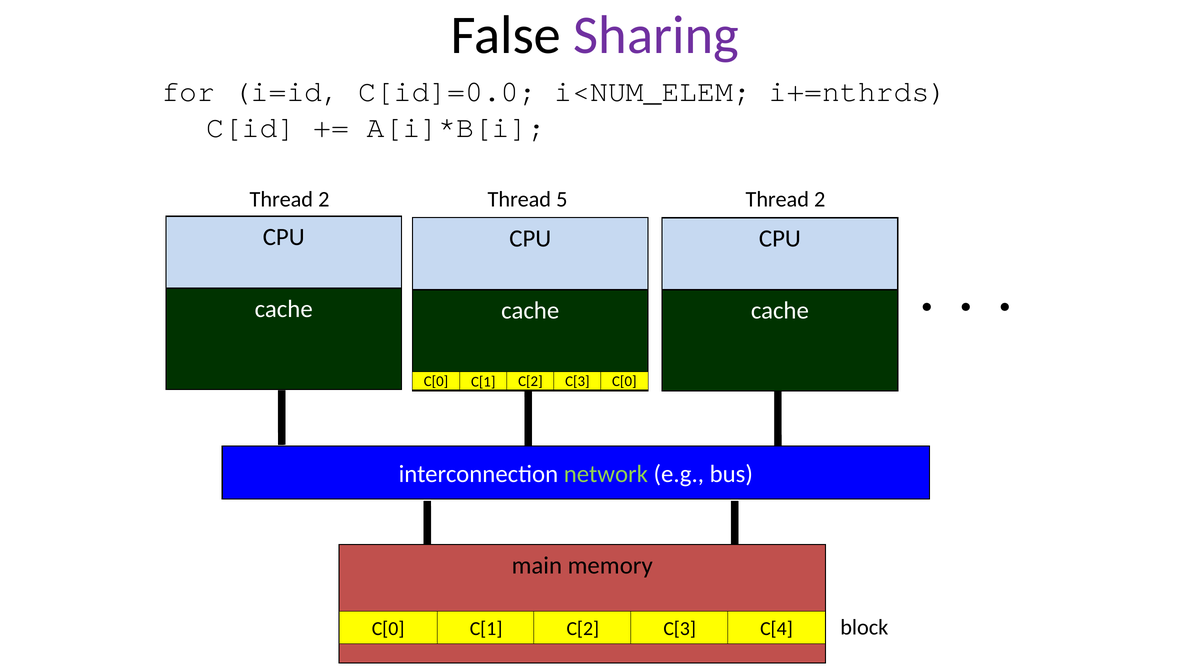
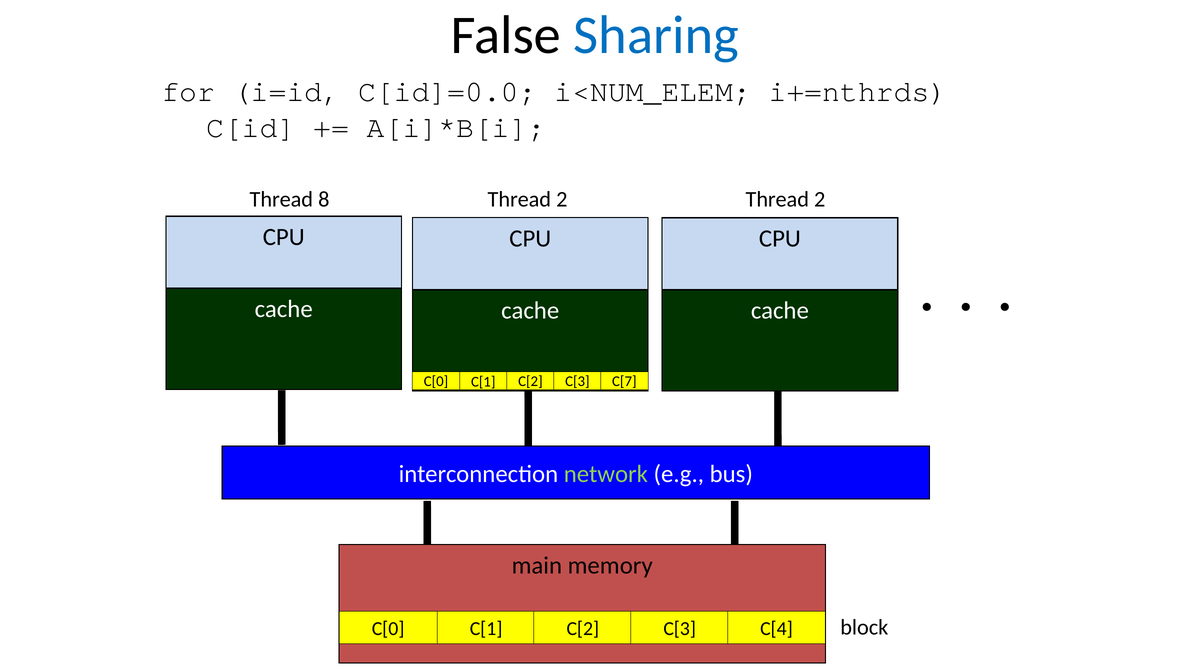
Sharing colour: purple -> blue (656, 35)
2: 2 -> 8 (324, 199)
5: 5 -> 2 (562, 199)
C[3 C[0: C[0 -> C[7 (624, 382)
